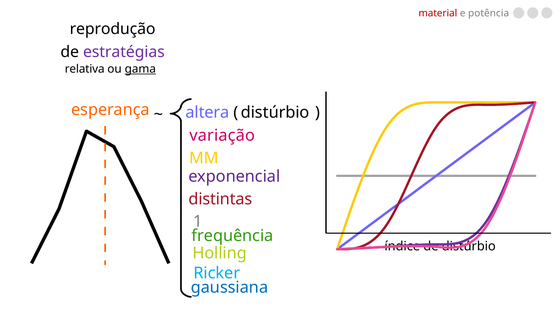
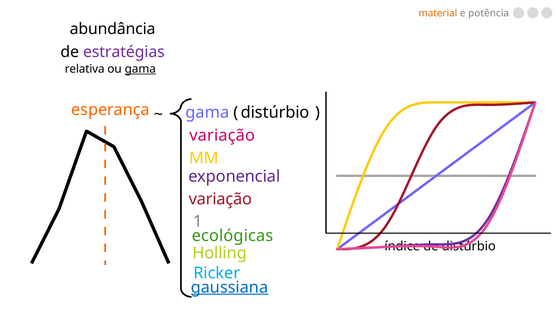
material colour: red -> orange (438, 13)
reprodução: reprodução -> abundância (113, 29)
altera: altera -> gama (207, 112)
distintas: distintas -> variação (220, 199)
frequência: frequência -> ecológicas (232, 235)
gaussiana underline: none -> present (230, 287)
